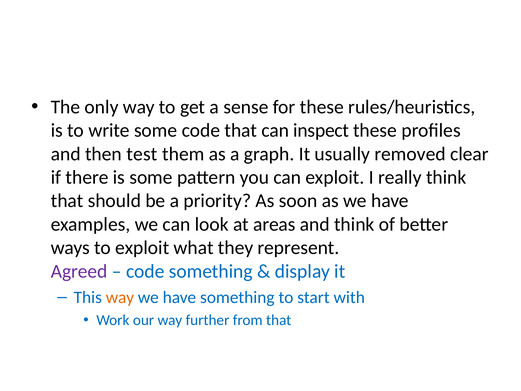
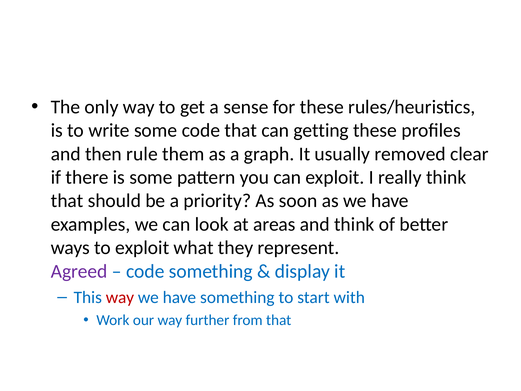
inspect: inspect -> getting (321, 130)
test: test -> rule (142, 154)
way colour: orange -> red (120, 297)
